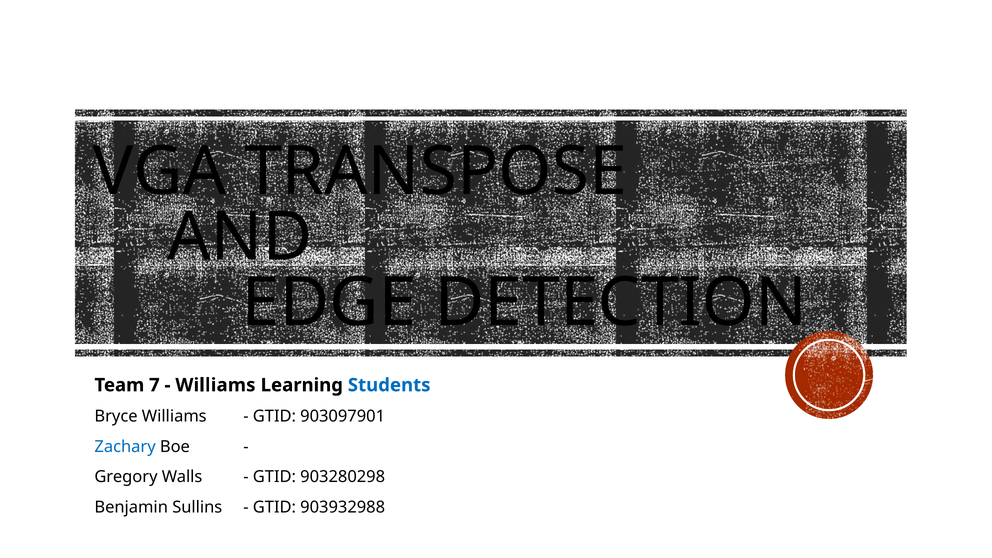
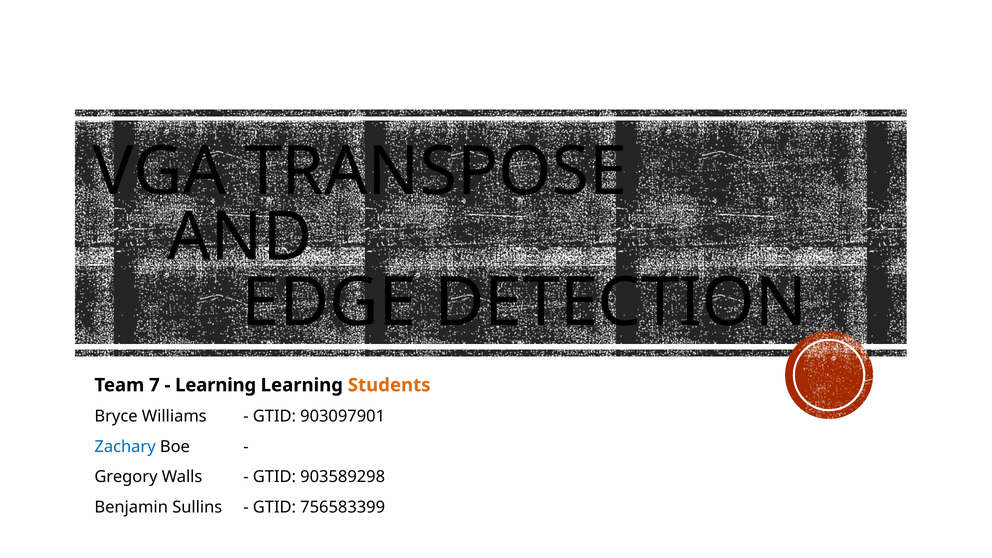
Williams: Williams -> Learning (216, 385)
Students colour: blue -> orange (389, 385)
903280298: 903280298 -> 903589298 (343, 477)
903932988: 903932988 -> 756583399 (343, 507)
